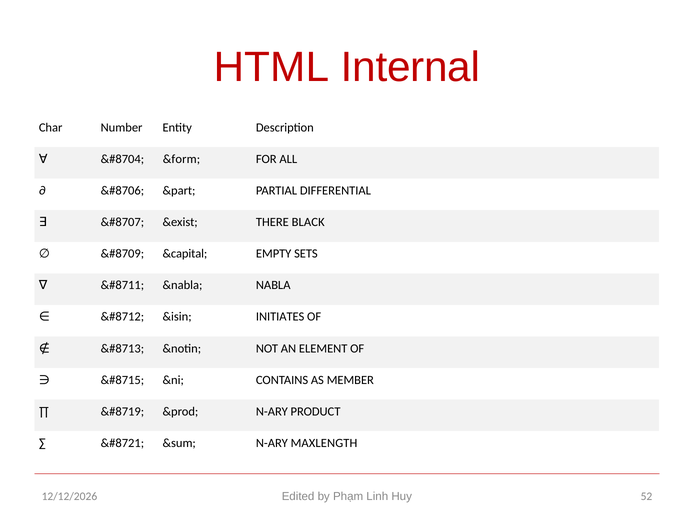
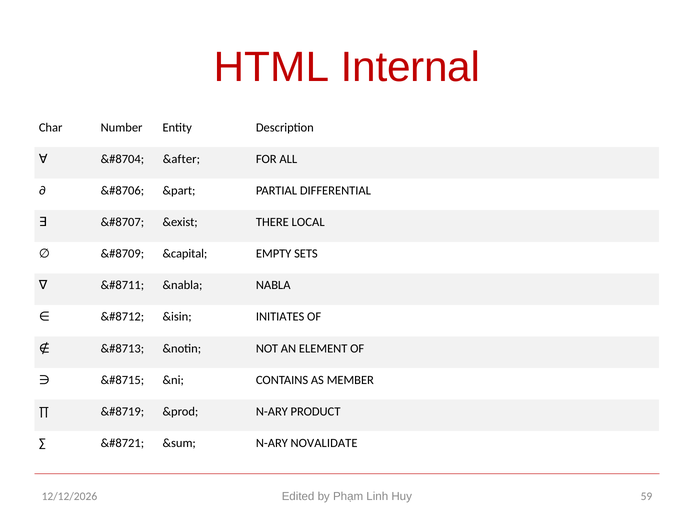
&form: &form -> &after (181, 159)
BLACK: BLACK -> LOCAL (308, 222)
MAXLENGTH: MAXLENGTH -> NOVALIDATE (324, 443)
52: 52 -> 59 (646, 497)
